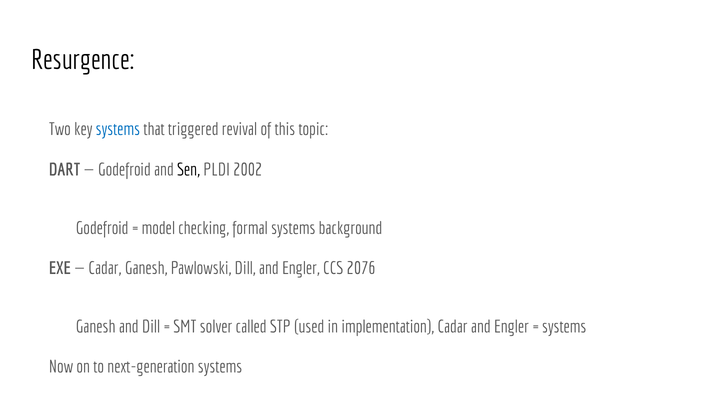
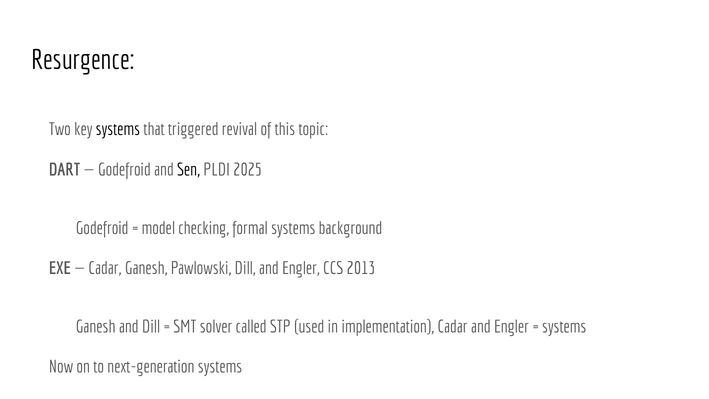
systems colour: blue -> black (118, 130)
2002: 2002 -> 2025 (248, 170)
2076: 2076 -> 2013 (361, 268)
